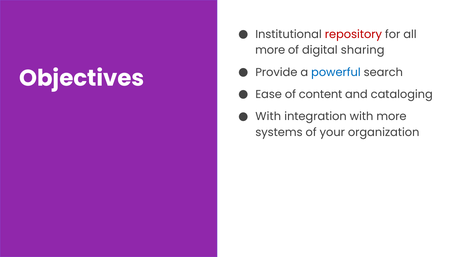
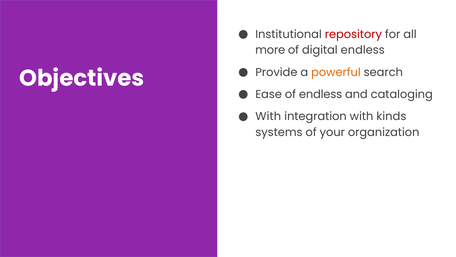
digital sharing: sharing -> endless (363, 50)
powerful colour: blue -> orange (336, 72)
of content: content -> endless (321, 94)
with more: more -> kinds (391, 116)
